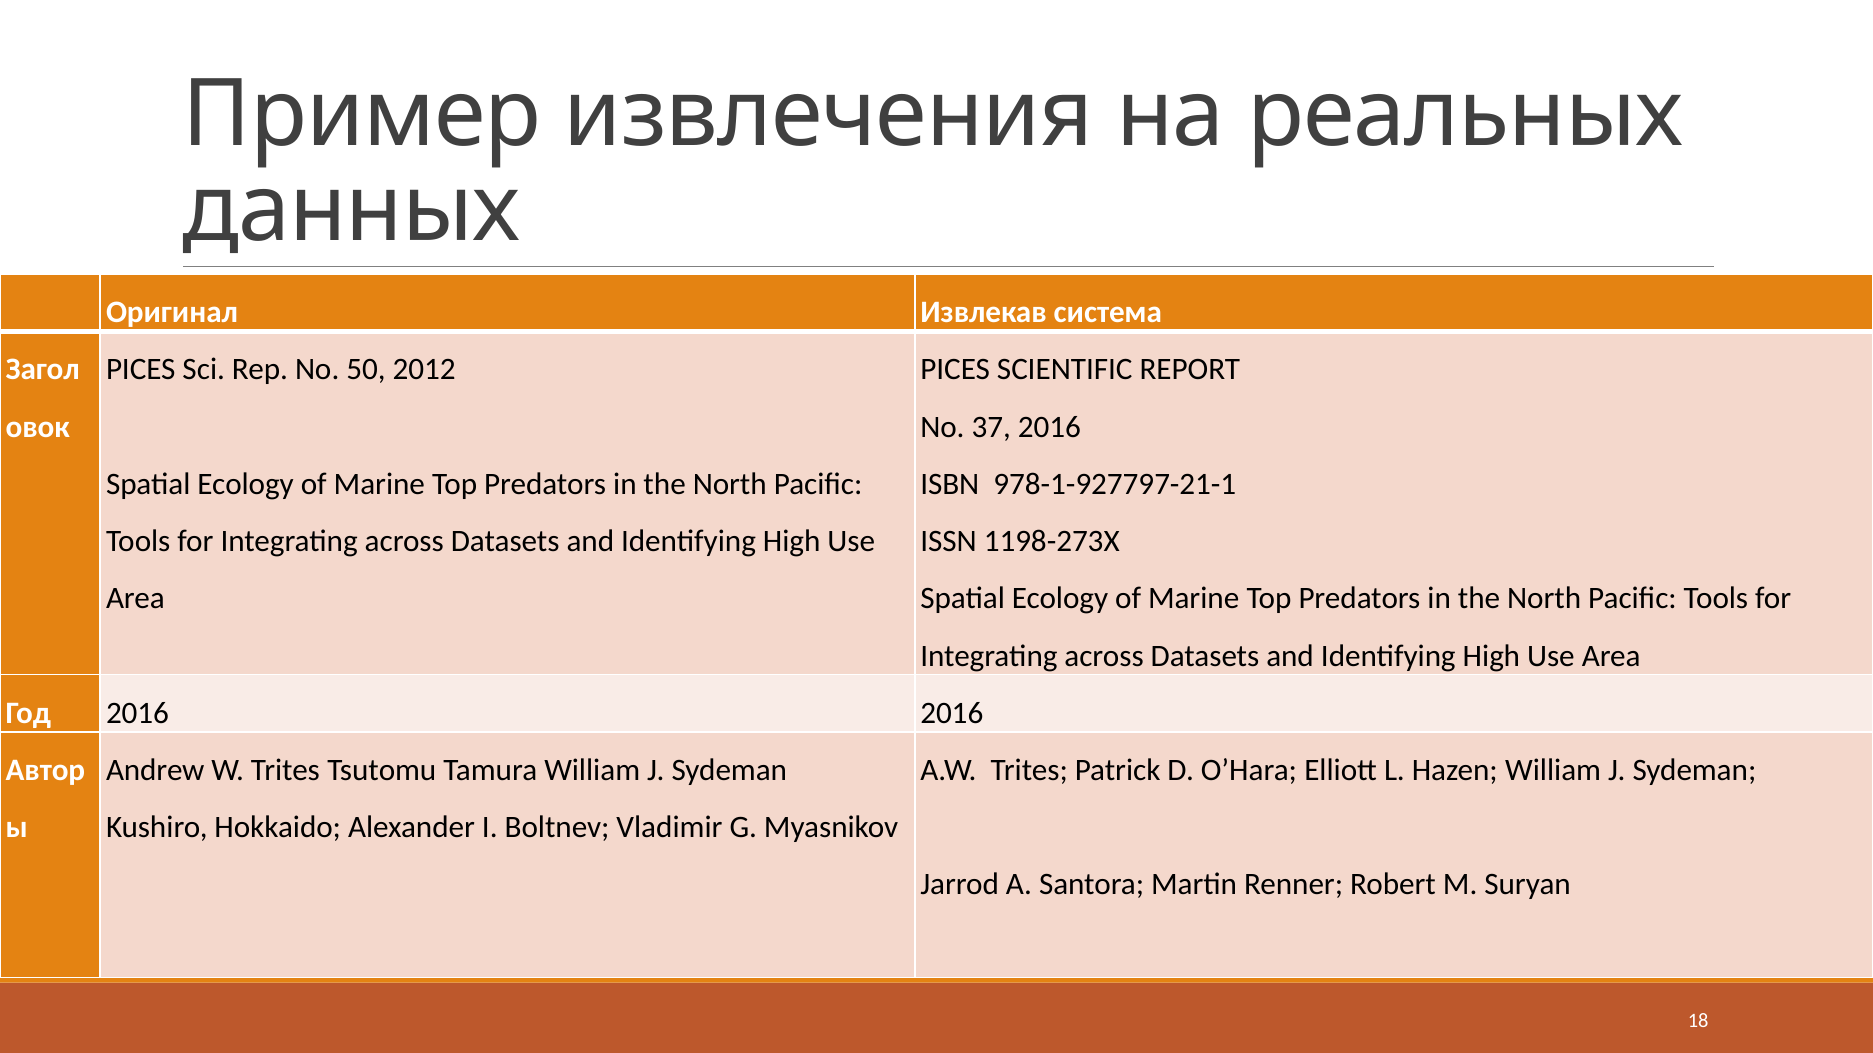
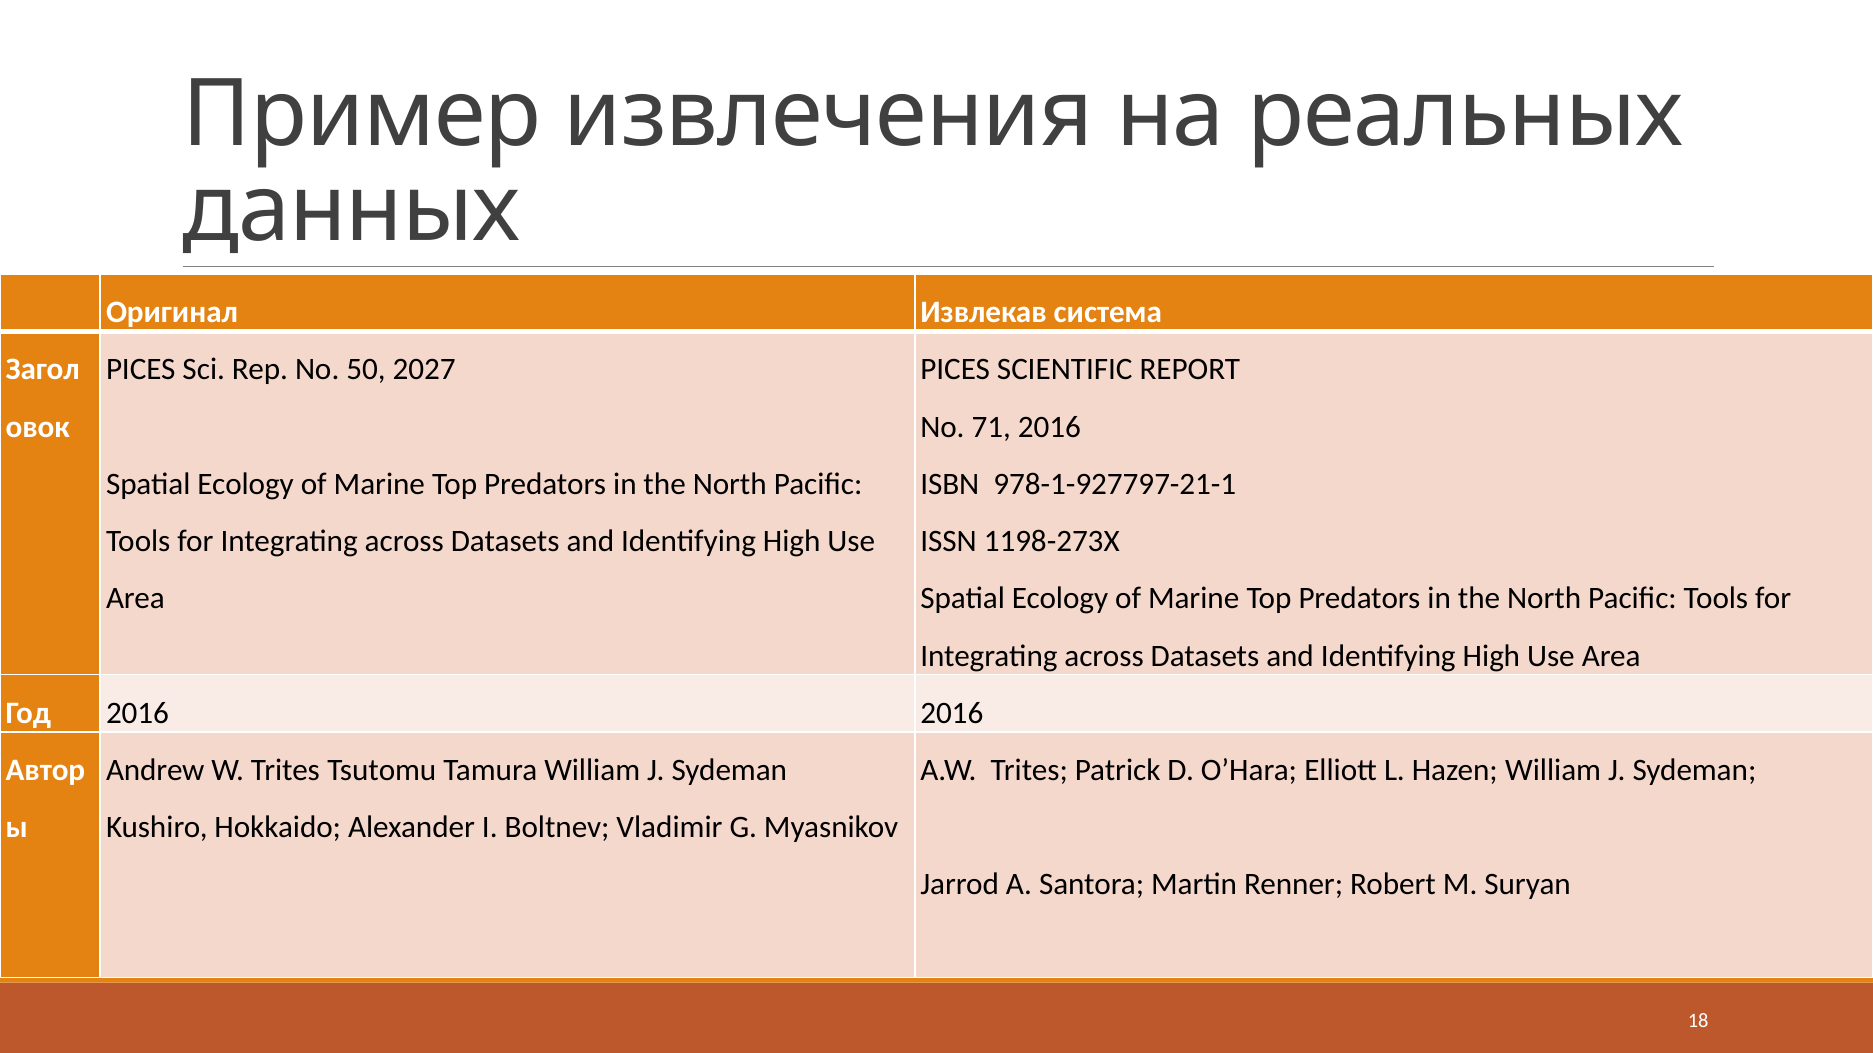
2012: 2012 -> 2027 (424, 370)
37: 37 -> 71 (991, 427)
